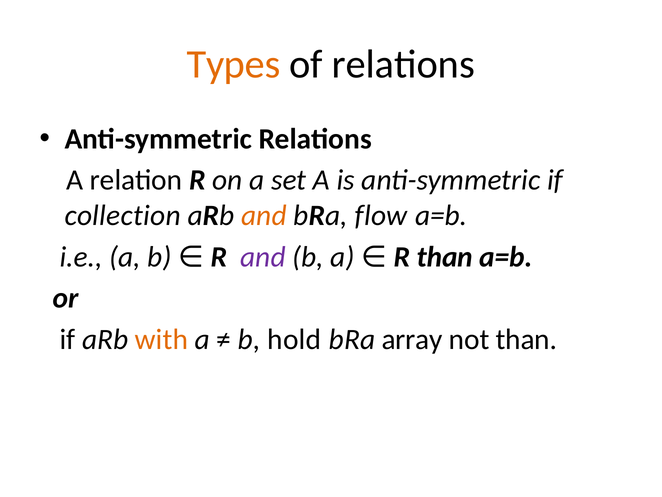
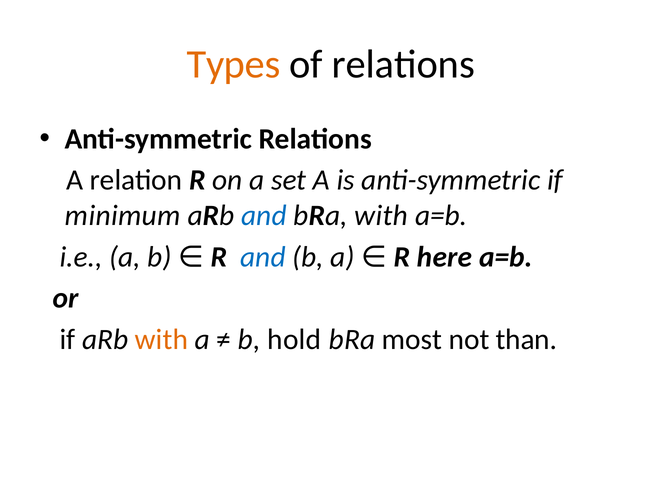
collection: collection -> minimum (123, 215)
and colour: orange -> blue (264, 215)
bRa flow: flow -> with (381, 215)
and colour: purple -> blue (263, 257)
than: than -> here (445, 257)
array: array -> most (412, 339)
